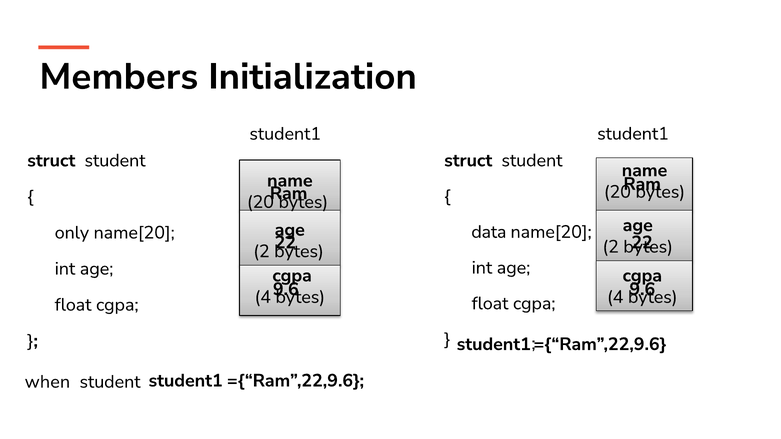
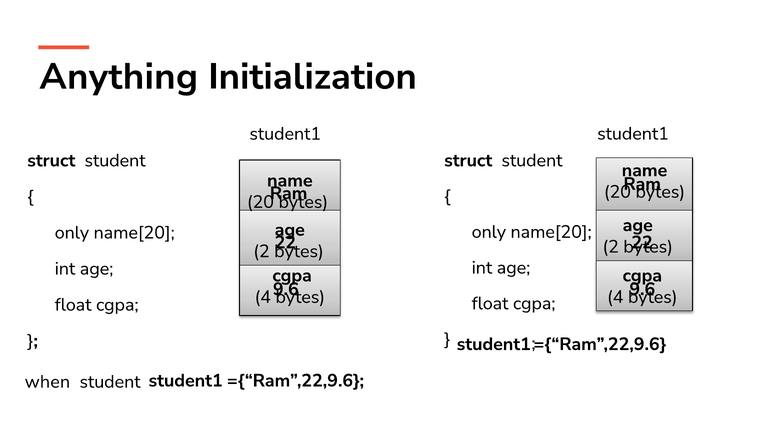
Members: Members -> Anything (119, 77)
data: data -> only (489, 232)
